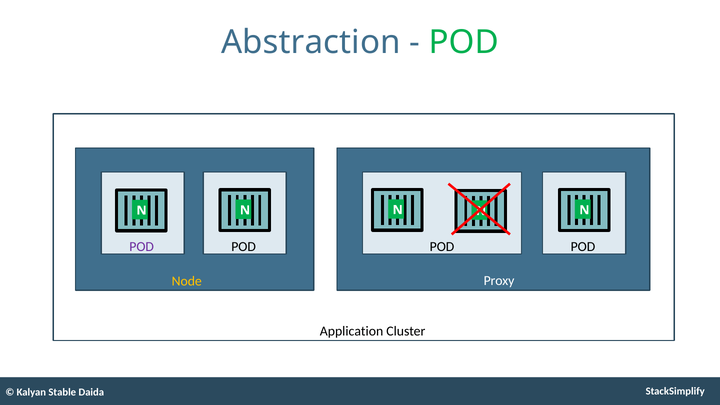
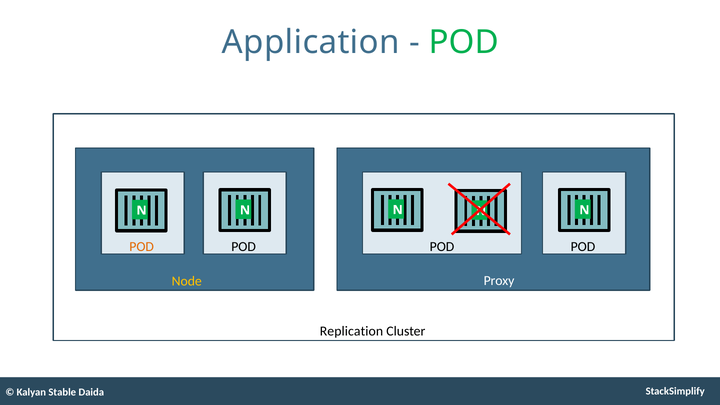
Abstraction: Abstraction -> Application (311, 42)
POD colour: purple -> orange (142, 247)
Application: Application -> Replication (351, 331)
